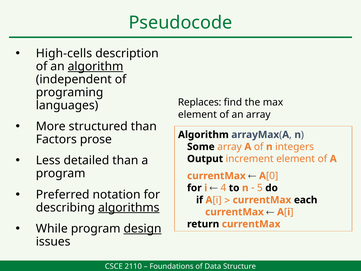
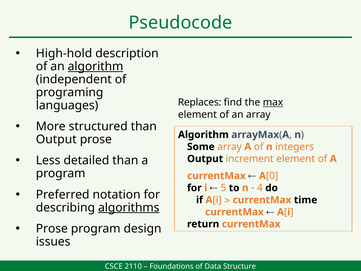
High-cells: High-cells -> High-hold (64, 53)
max underline: none -> present (273, 102)
Factors: Factors -> Output (56, 139)
4: 4 -> 5 (223, 188)
5: 5 -> 4 (260, 188)
each: each -> time (306, 200)
While: While -> Prose (52, 228)
design underline: present -> none (143, 228)
